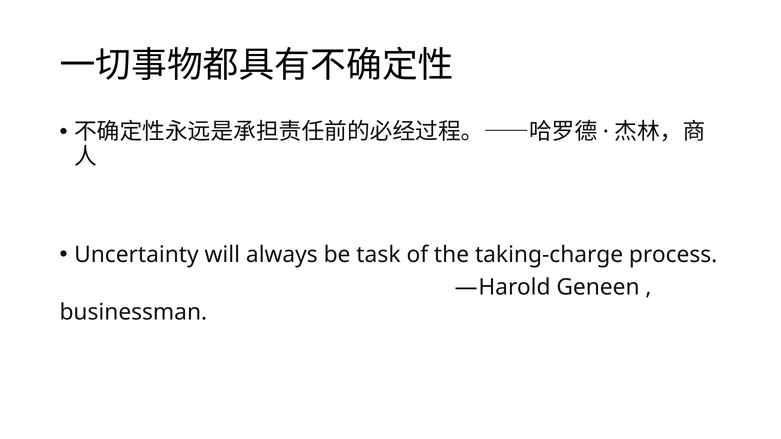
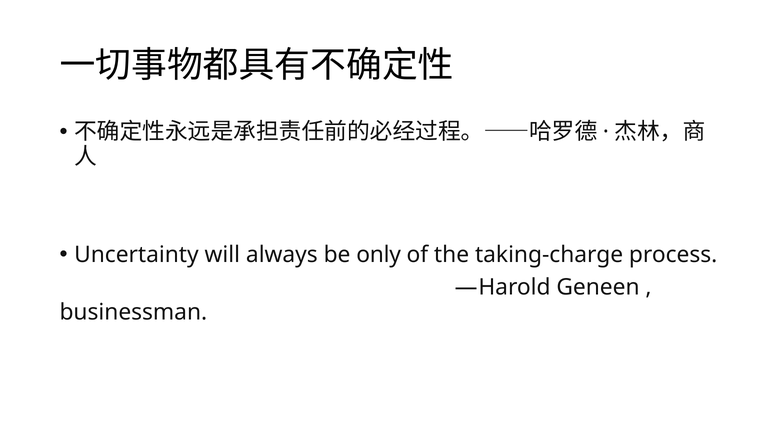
task: task -> only (379, 255)
